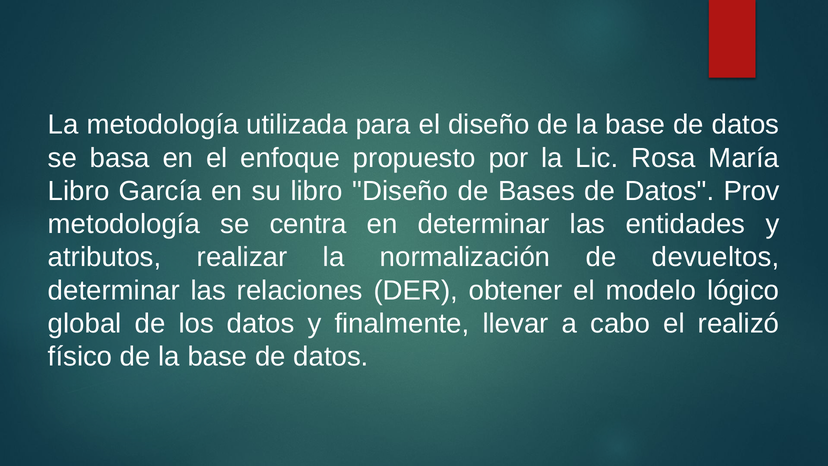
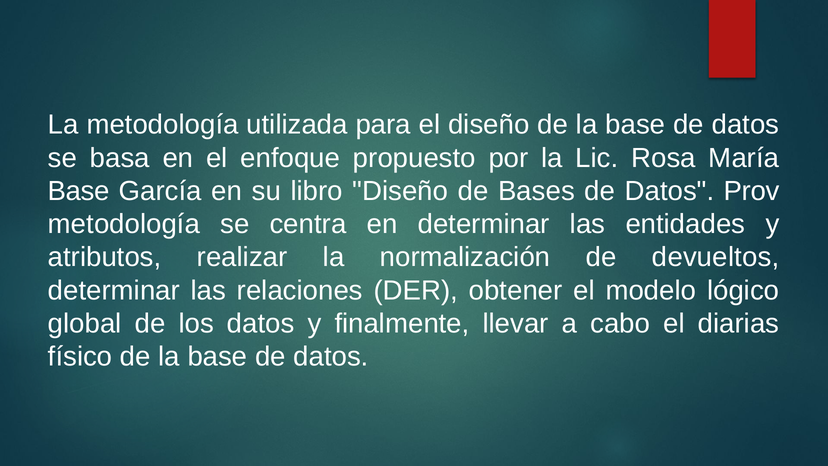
Libro: Libro -> Base (79, 191)
realizó: realizó -> diarias (738, 323)
